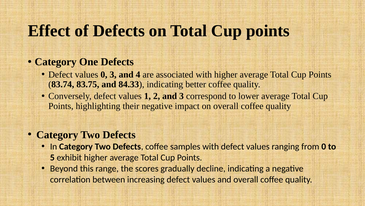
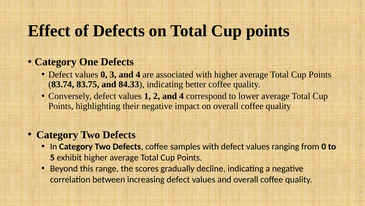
2 and 3: 3 -> 4 (182, 96)
